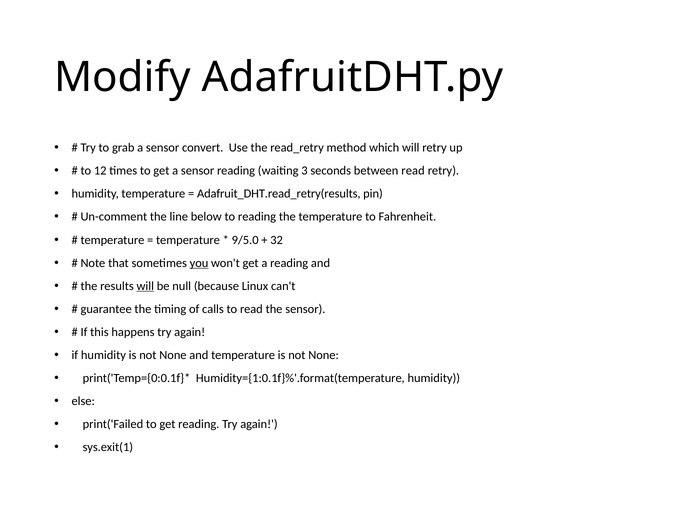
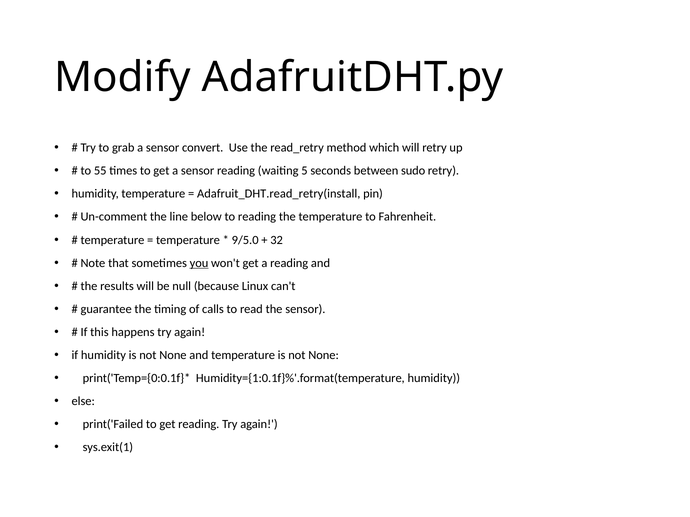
12: 12 -> 55 (100, 171)
3: 3 -> 5 (304, 171)
between read: read -> sudo (413, 171)
Adafruit_DHT.read_retry(results: Adafruit_DHT.read_retry(results -> Adafruit_DHT.read_retry(install (279, 194)
will underline: present -> none (145, 286)
